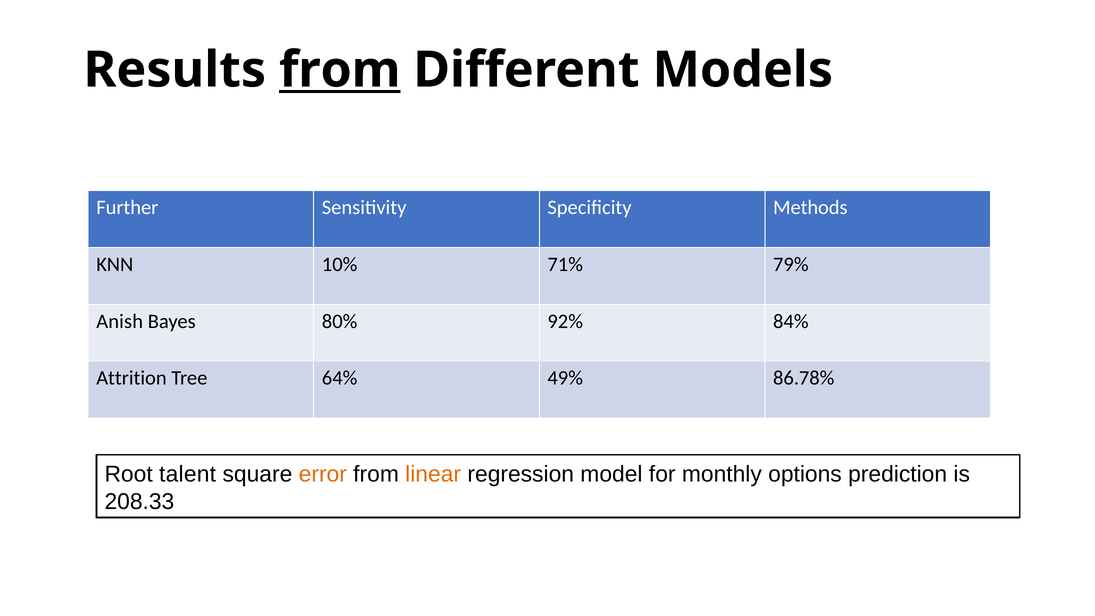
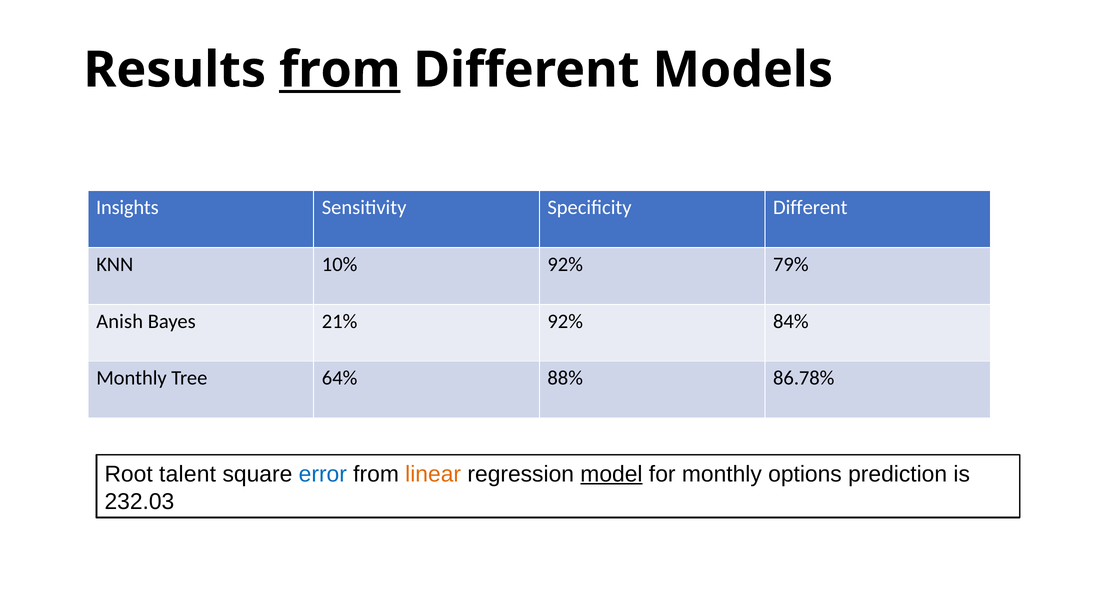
Further: Further -> Insights (127, 207)
Specificity Methods: Methods -> Different (810, 207)
10% 71%: 71% -> 92% (565, 264)
80%: 80% -> 21% (340, 321)
Attrition: Attrition -> Monthly (131, 378)
49%: 49% -> 88% (565, 378)
error colour: orange -> blue (323, 474)
model underline: none -> present (611, 474)
208.33: 208.33 -> 232.03 (139, 501)
